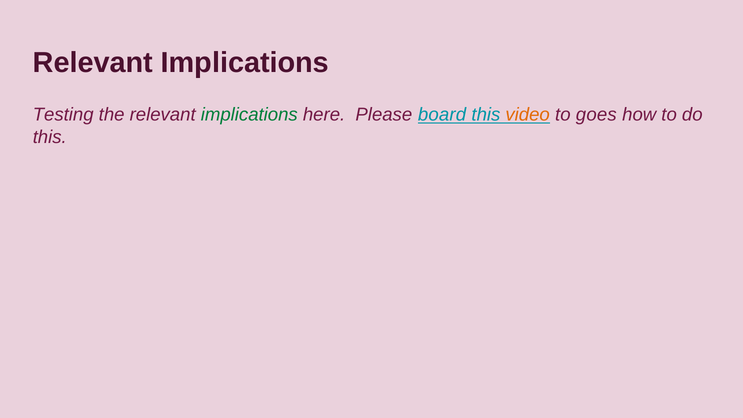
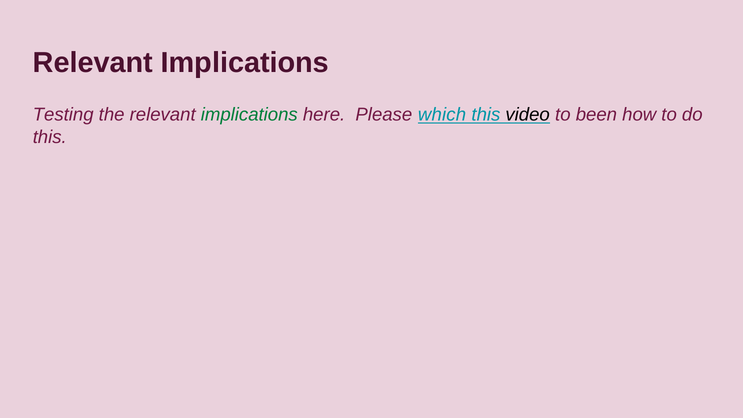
board: board -> which (442, 115)
video colour: orange -> black (528, 115)
goes: goes -> been (596, 115)
